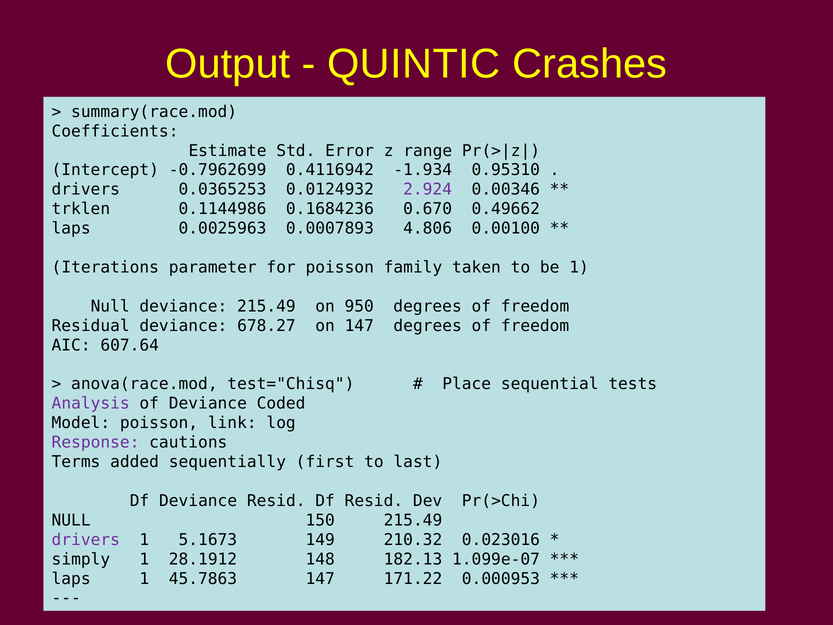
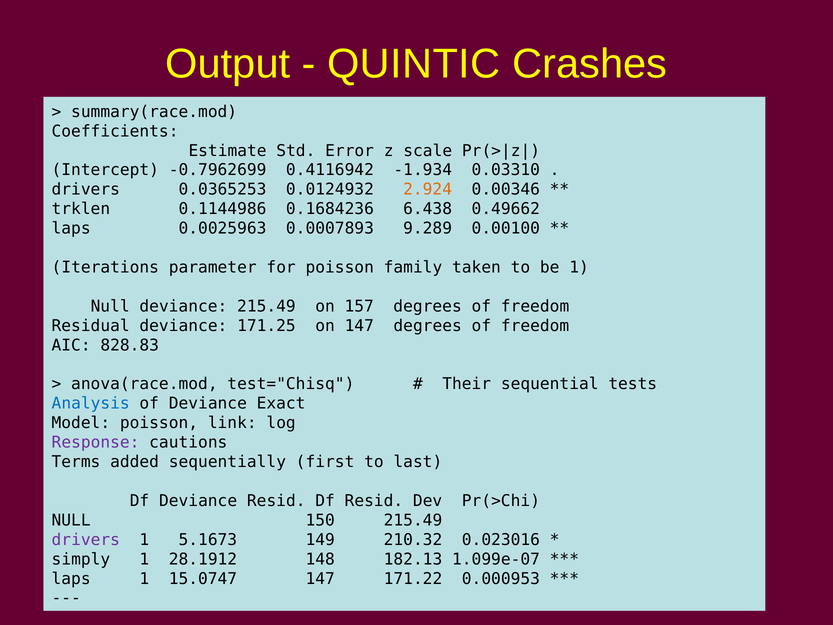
range: range -> scale (428, 151)
0.95310: 0.95310 -> 0.03310 (506, 170)
2.924 colour: purple -> orange (428, 189)
0.670: 0.670 -> 6.438 (428, 209)
4.806: 4.806 -> 9.289 (428, 228)
950: 950 -> 157 (359, 306)
678.27: 678.27 -> 171.25 (266, 326)
607.64: 607.64 -> 828.83 (130, 345)
Place: Place -> Their (467, 384)
Analysis colour: purple -> blue (91, 403)
Coded: Coded -> Exact (281, 403)
45.7863: 45.7863 -> 15.0747 (203, 578)
